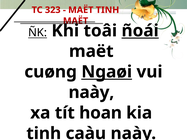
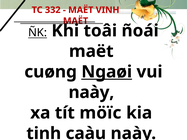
323: 323 -> 332 (53, 10)
MAËT TINH: TINH -> VINH (108, 10)
ñoái underline: present -> none (140, 31)
hoan: hoan -> möïc (100, 113)
